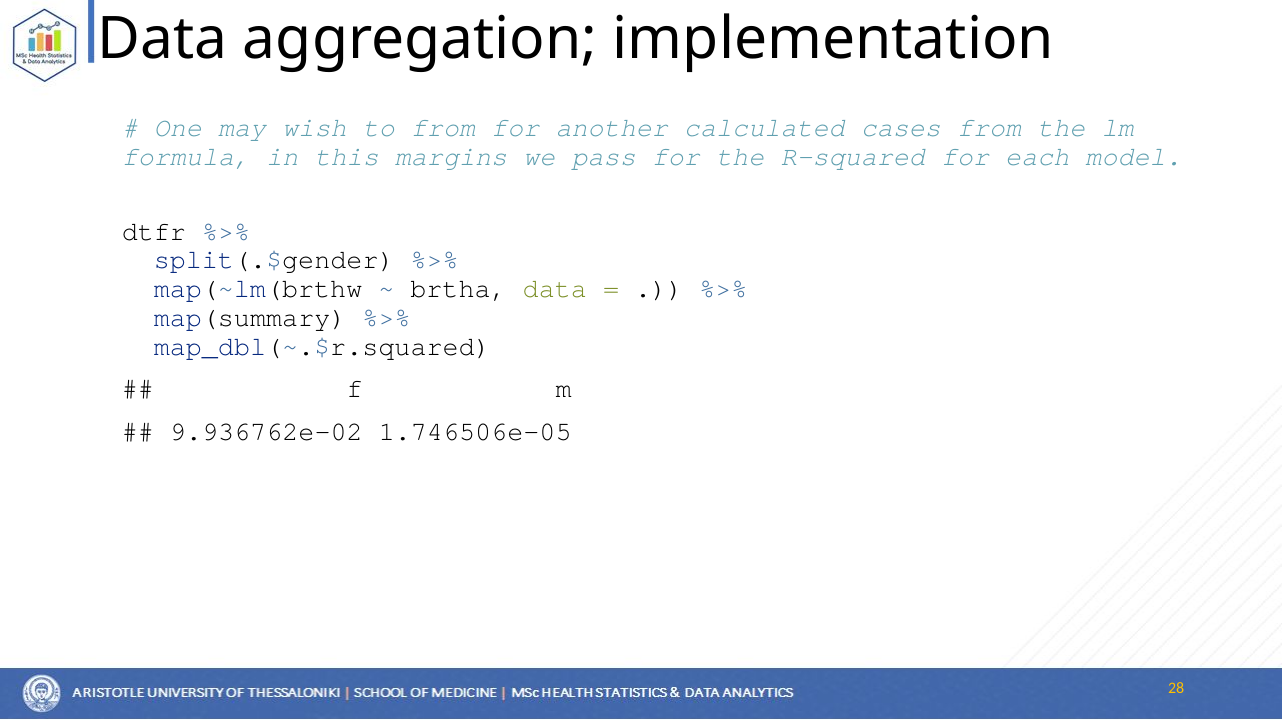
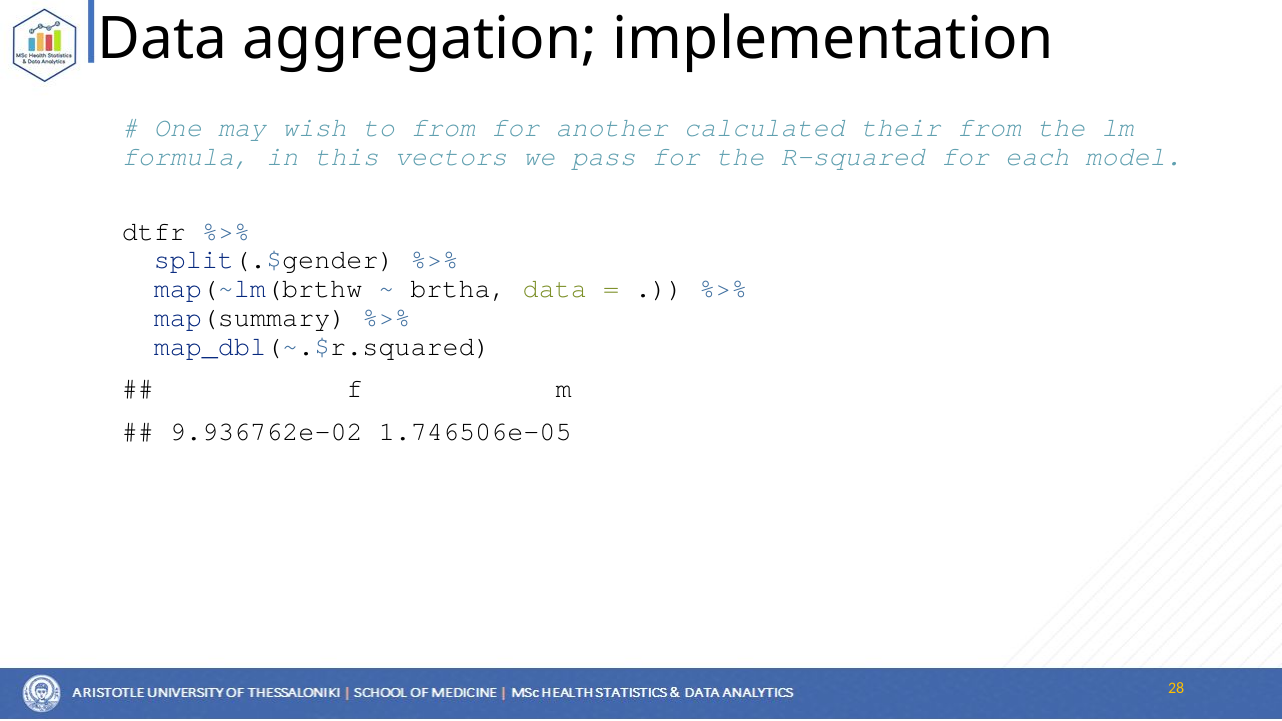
cases: cases -> their (901, 128)
margins: margins -> vectors (451, 157)
